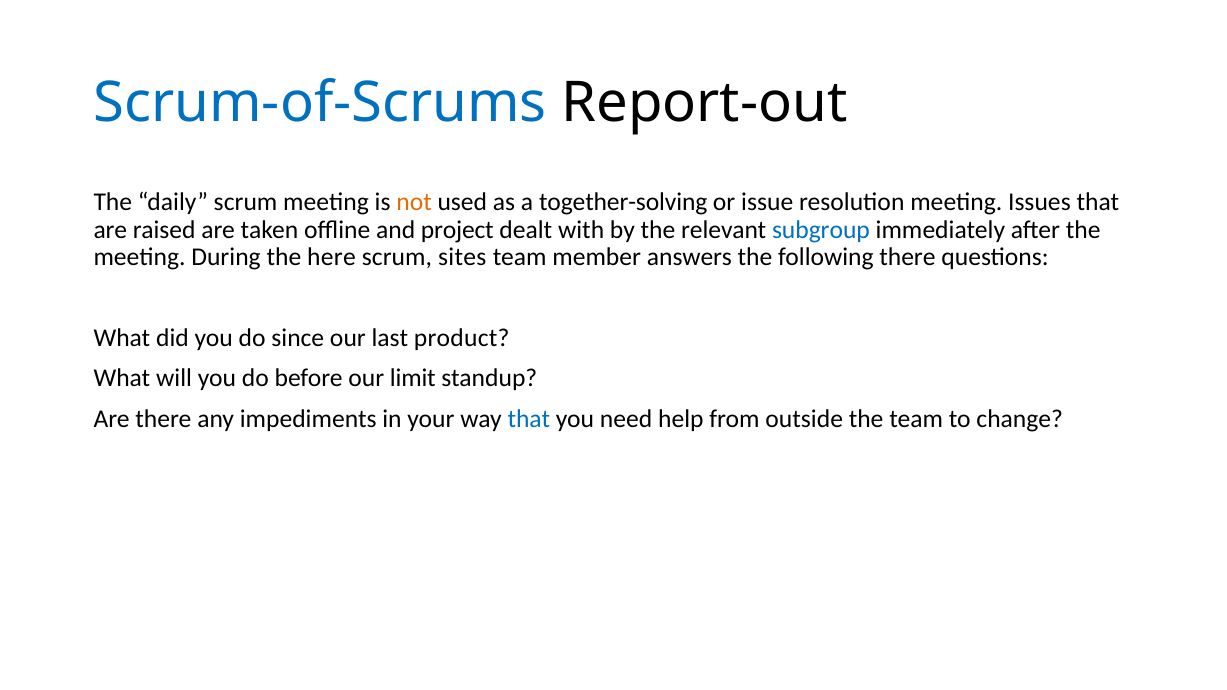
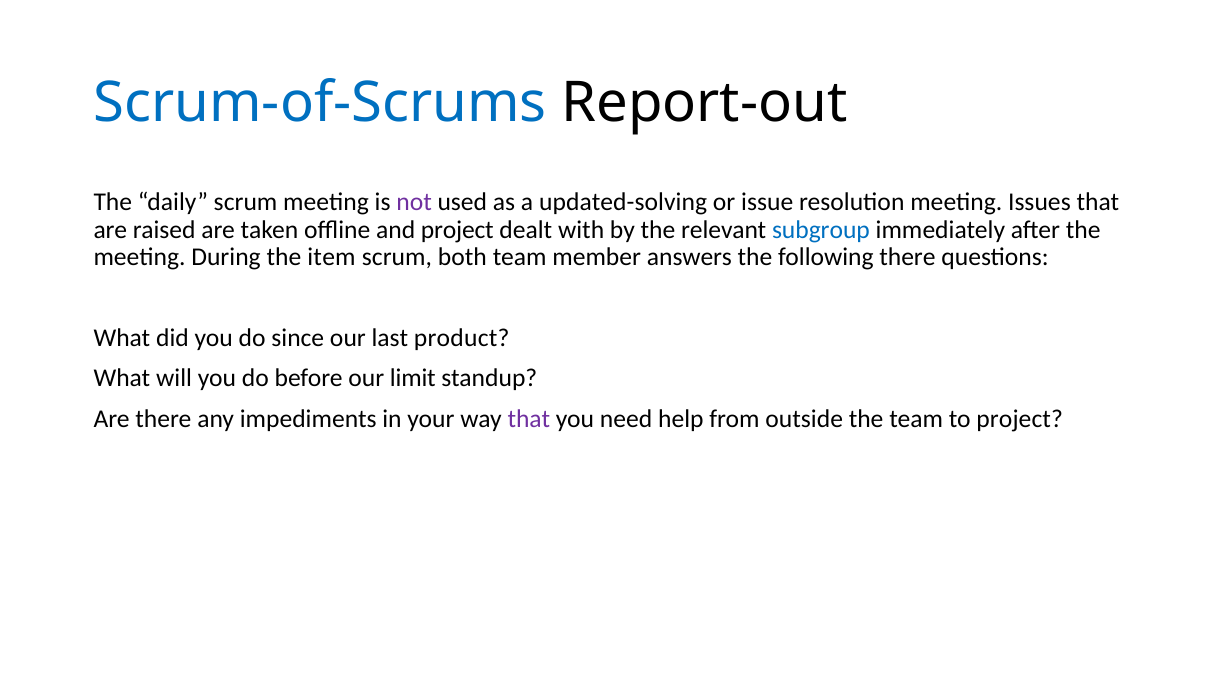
not colour: orange -> purple (414, 202)
together-solving: together-solving -> updated-solving (623, 202)
here: here -> item (332, 257)
sites: sites -> both (462, 257)
that colour: blue -> purple (529, 419)
to change: change -> project (1020, 419)
